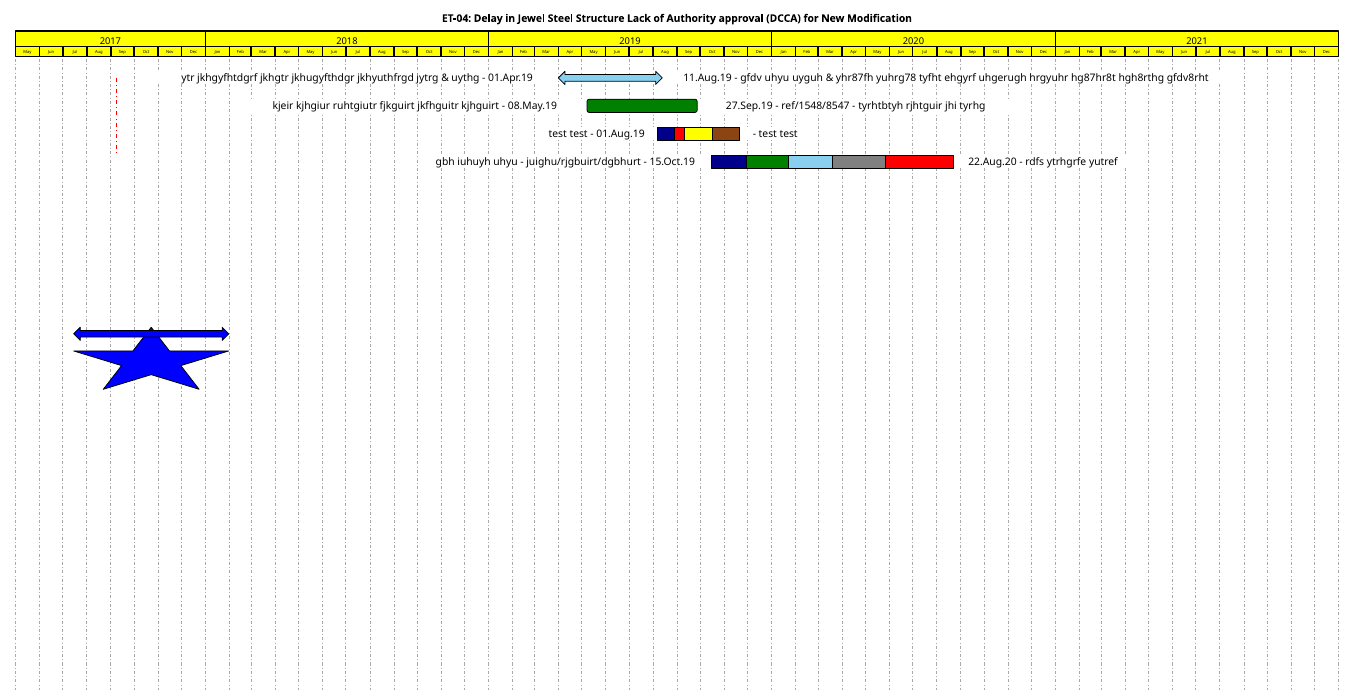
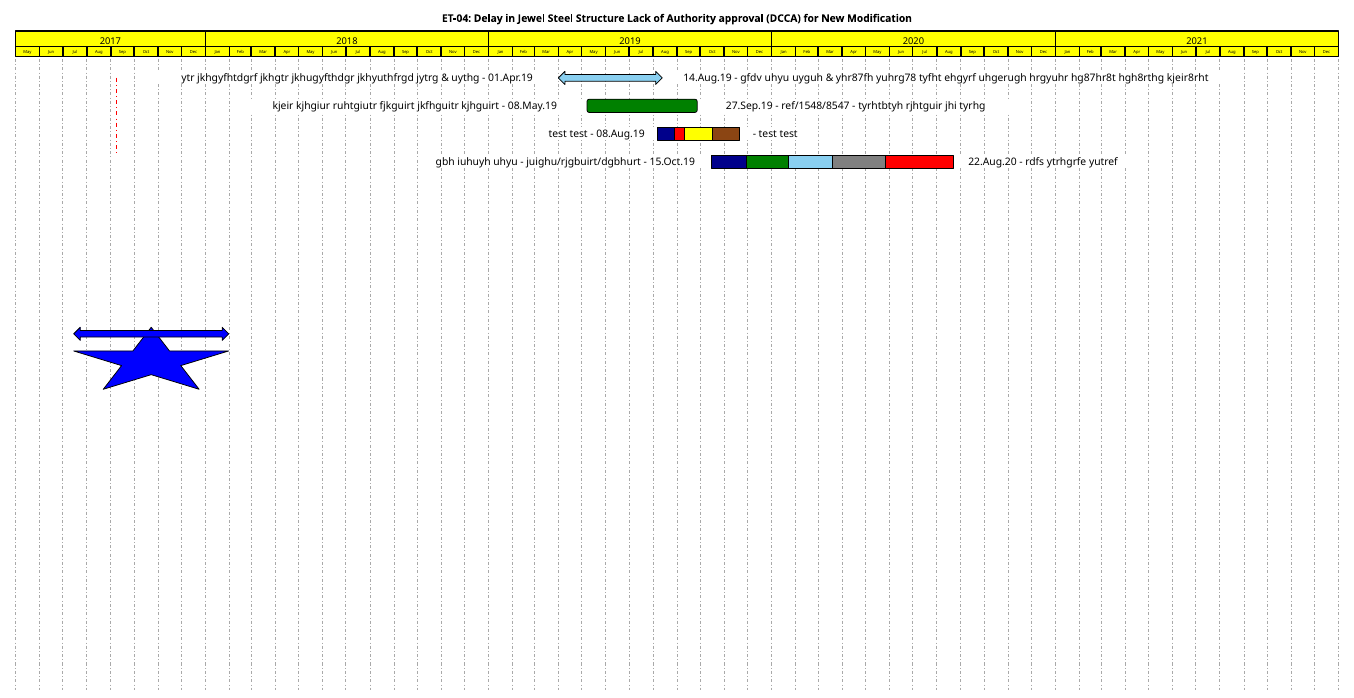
11.Aug.19: 11.Aug.19 -> 14.Aug.19 (708, 78)
gfdv8rht: gfdv8rht -> kjeir8rht (1188, 78)
01.Aug.19: 01.Aug.19 -> 08.Aug.19 (621, 134)
